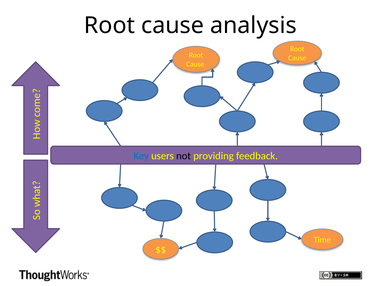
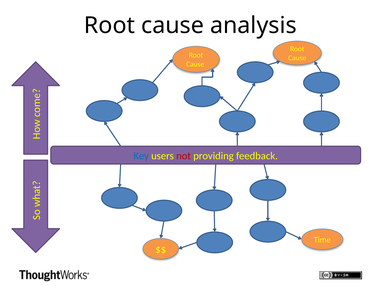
not colour: black -> red (184, 156)
